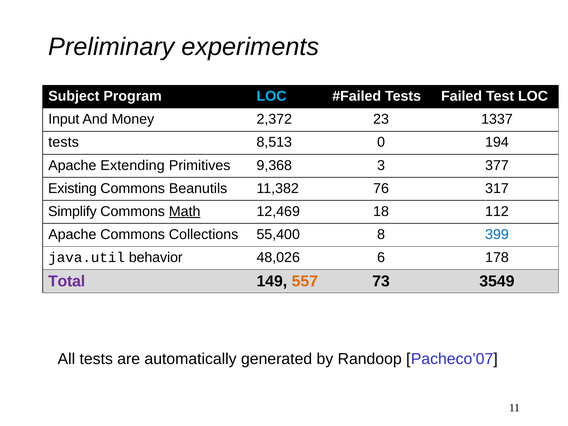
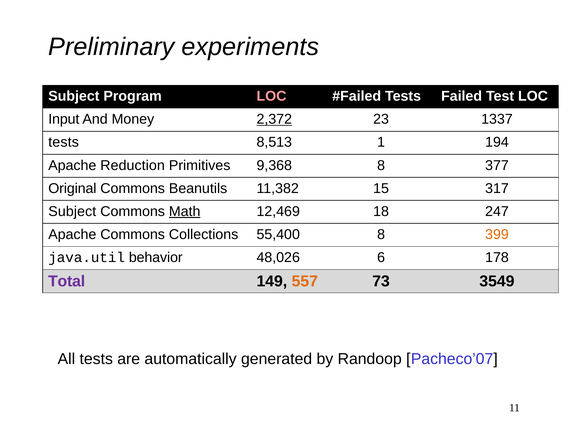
LOC colour: light blue -> pink (272, 96)
2,372 underline: none -> present (274, 119)
0: 0 -> 1 (381, 142)
Extending: Extending -> Reduction (133, 165)
9,368 3: 3 -> 8 (381, 165)
Existing: Existing -> Original (72, 188)
76: 76 -> 15 (381, 188)
Simplify: Simplify -> Subject (72, 211)
112: 112 -> 247 (497, 211)
399 colour: blue -> orange (497, 234)
